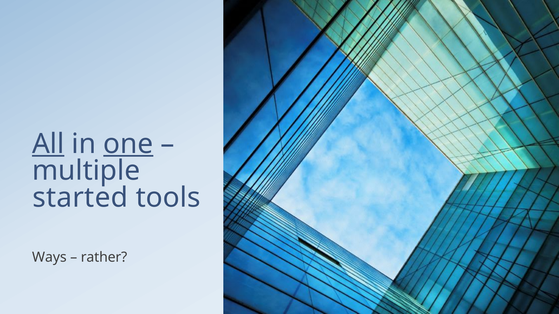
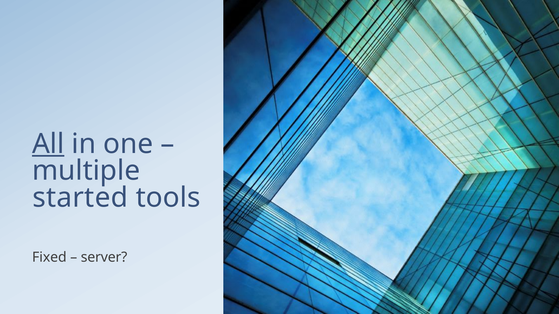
one underline: present -> none (128, 144)
Ways: Ways -> Fixed (49, 258)
rather: rather -> server (104, 258)
